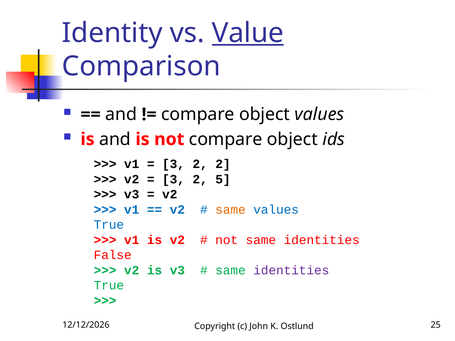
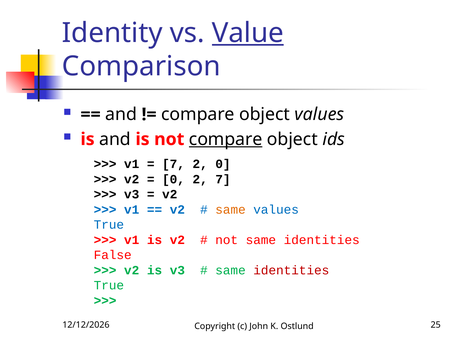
compare underline: none -> present (226, 139)
3: 3 -> 7 (174, 164)
2 2: 2 -> 0 (223, 164)
3: 3 -> 0 (174, 179)
2 5: 5 -> 7 (223, 179)
identities colour: purple -> red (291, 270)
